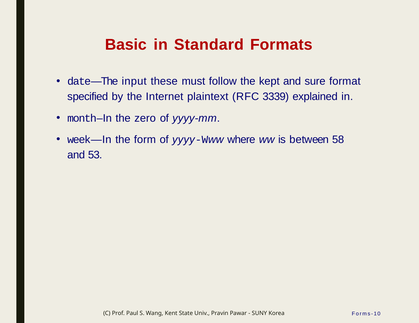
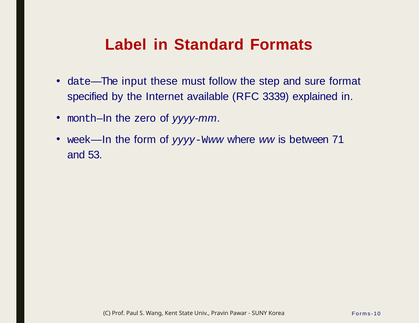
Basic: Basic -> Label (126, 45)
kept: kept -> step (269, 82)
plaintext: plaintext -> available (208, 97)
58: 58 -> 71 (338, 140)
